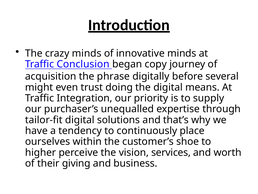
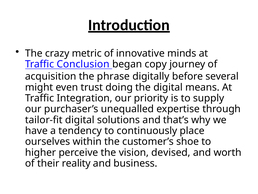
crazy minds: minds -> metric (87, 53)
services: services -> devised (171, 152)
giving: giving -> reality (76, 163)
